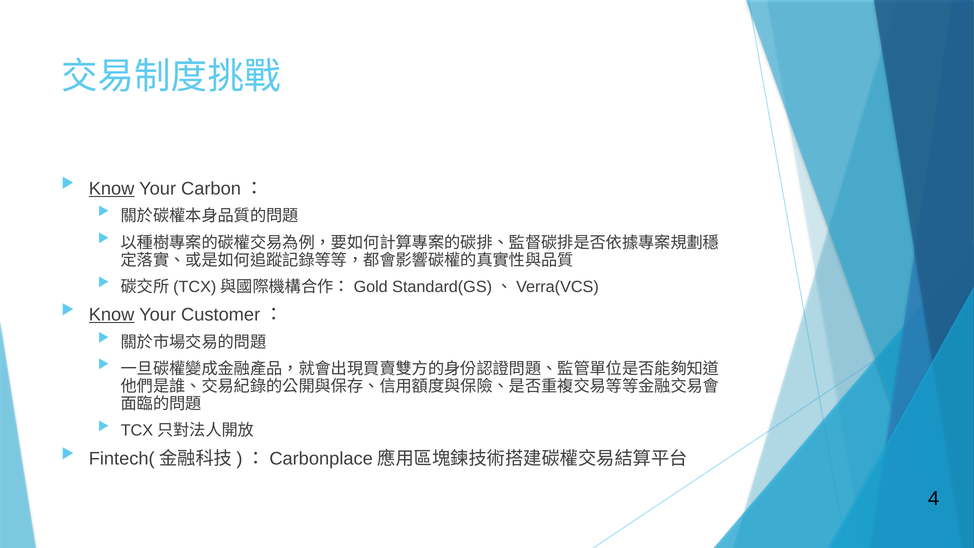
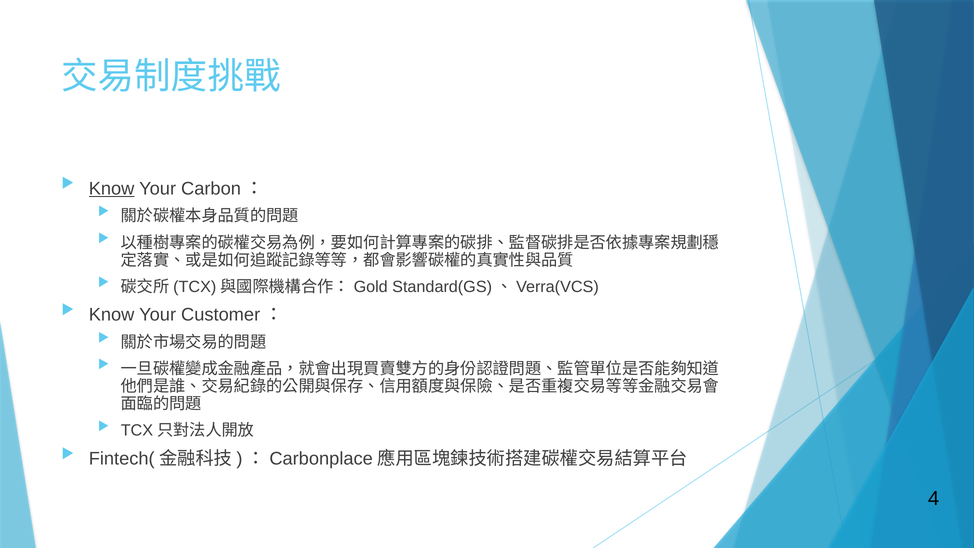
Know underline: present -> none (112, 315)
